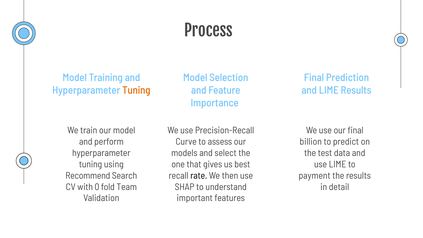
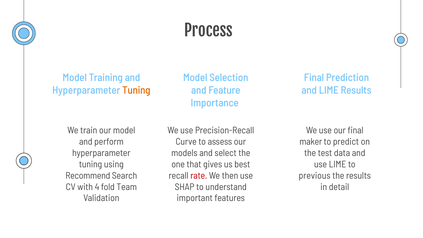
billion: billion -> maker (311, 142)
rate colour: black -> red (199, 176)
payment: payment -> previous (315, 176)
0: 0 -> 4 (97, 187)
